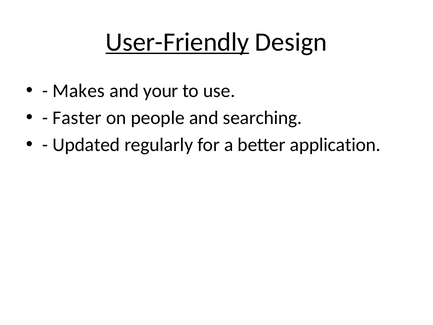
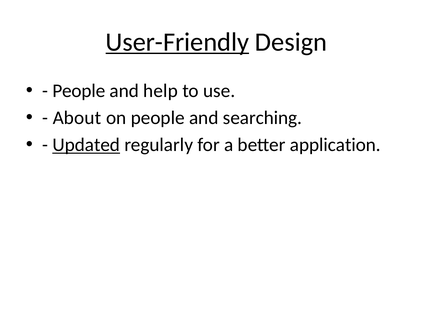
Makes: Makes -> People (79, 91)
your: your -> help (161, 91)
Faster: Faster -> About (77, 118)
Updated underline: none -> present (86, 145)
